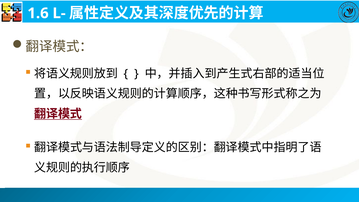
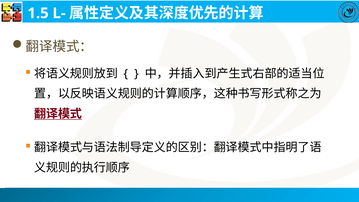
1.6: 1.6 -> 1.5 (38, 13)
